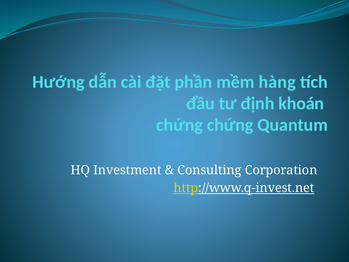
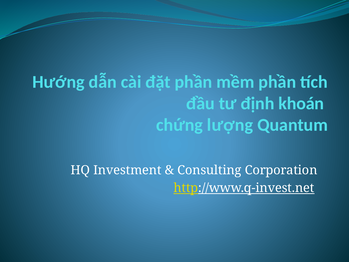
mềm hàng: hàng -> phần (277, 82)
chứng chứng: chứng -> lượng (230, 125)
